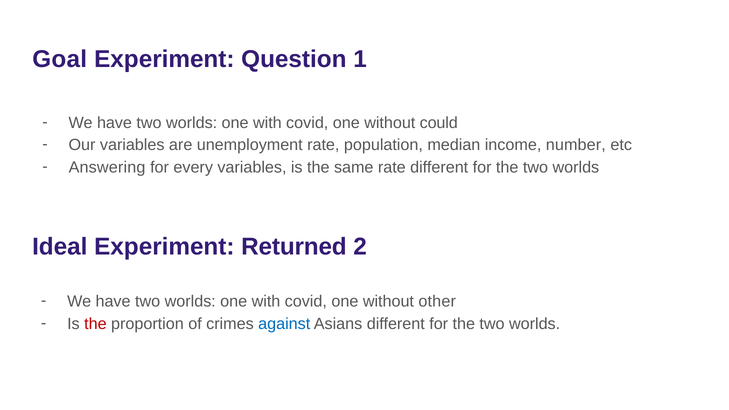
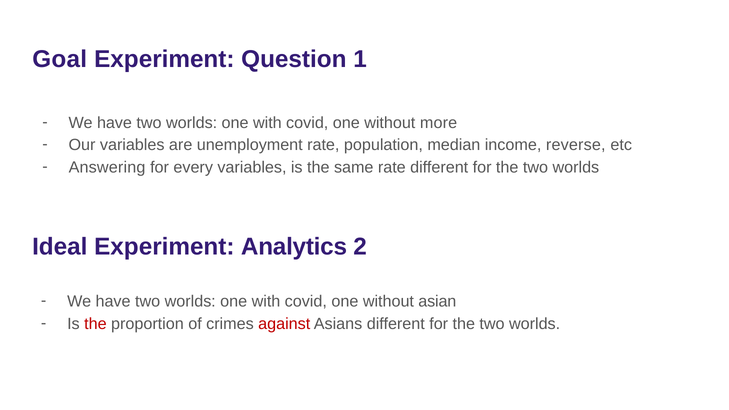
could: could -> more (439, 123)
number: number -> reverse (576, 145)
Returned: Returned -> Analytics (294, 247)
other: other -> asian (437, 301)
against colour: blue -> red (284, 324)
